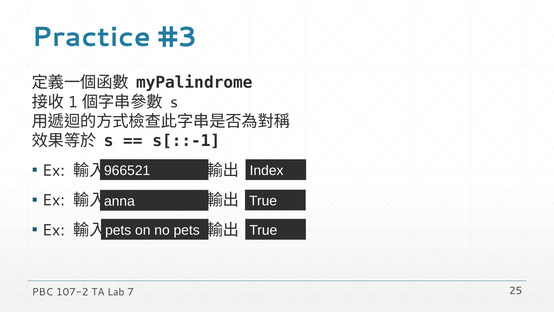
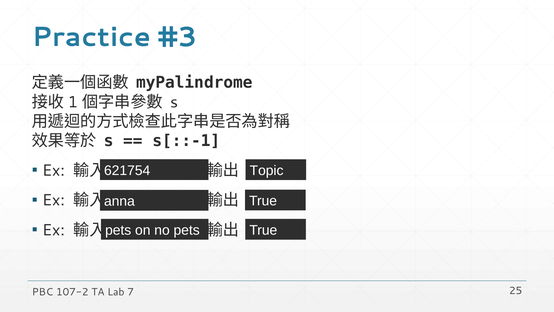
966521: 966521 -> 621754 (127, 170)
Index: Index -> Topic (267, 170)
